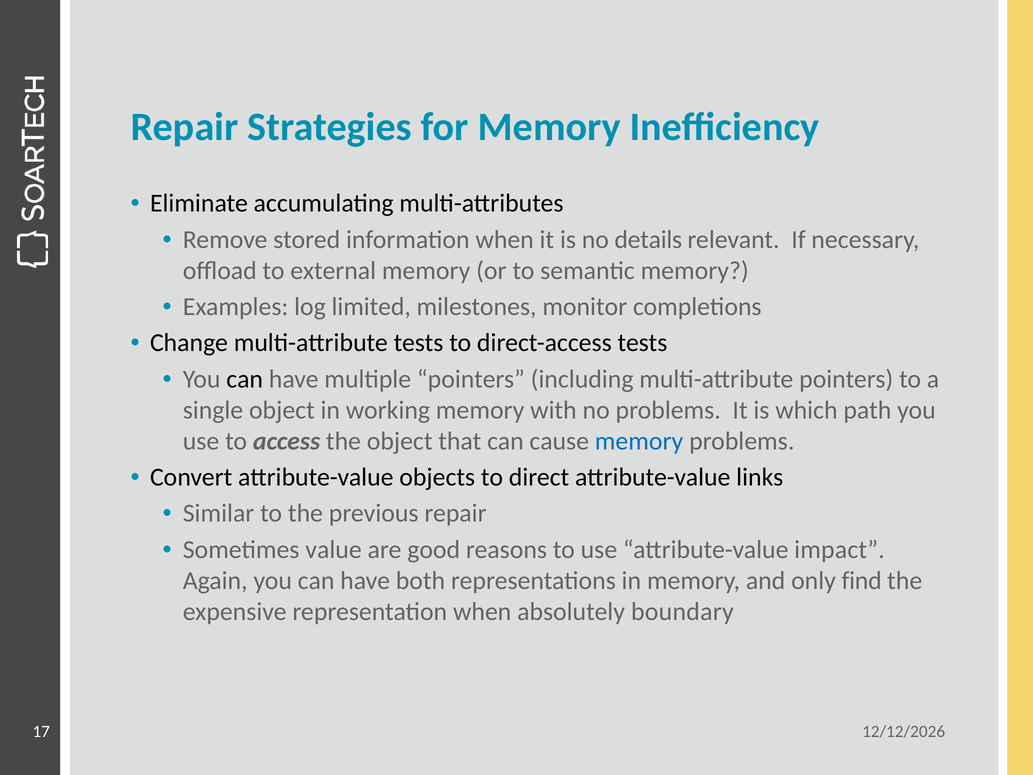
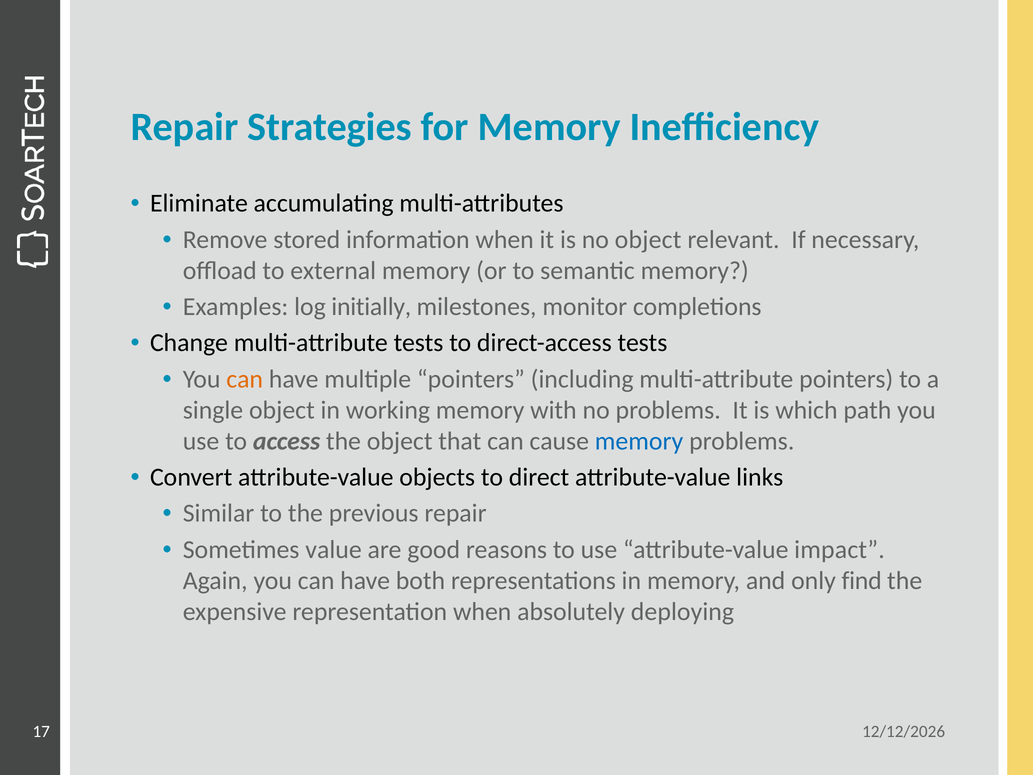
no details: details -> object (648, 239)
limited: limited -> initially (371, 307)
can colour: black -> orange (245, 379)
boundary: boundary -> deploying (682, 611)
